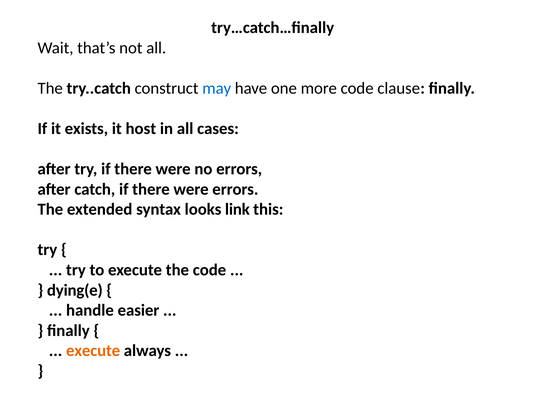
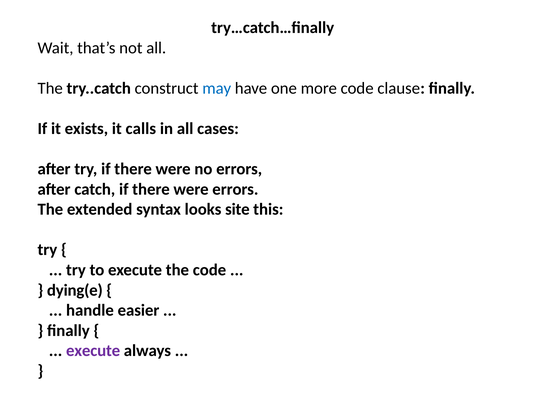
host: host -> calls (141, 128)
link: link -> site (237, 209)
execute colour: orange -> purple (93, 350)
